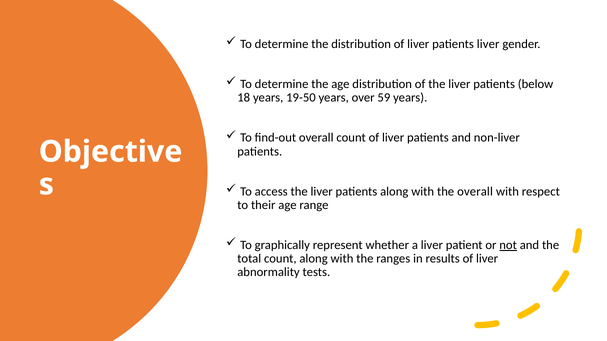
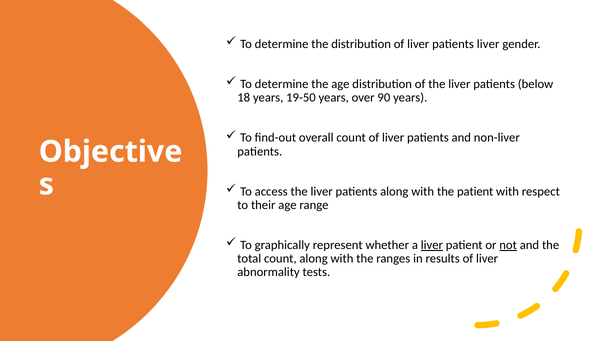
59: 59 -> 90 (384, 98)
the overall: overall -> patient (475, 192)
liver underline: none -> present (432, 245)
